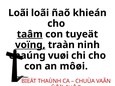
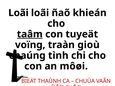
voïng underline: present -> none (30, 45)
ninh: ninh -> gioù (89, 45)
vuøi: vuøi -> tình (58, 56)
